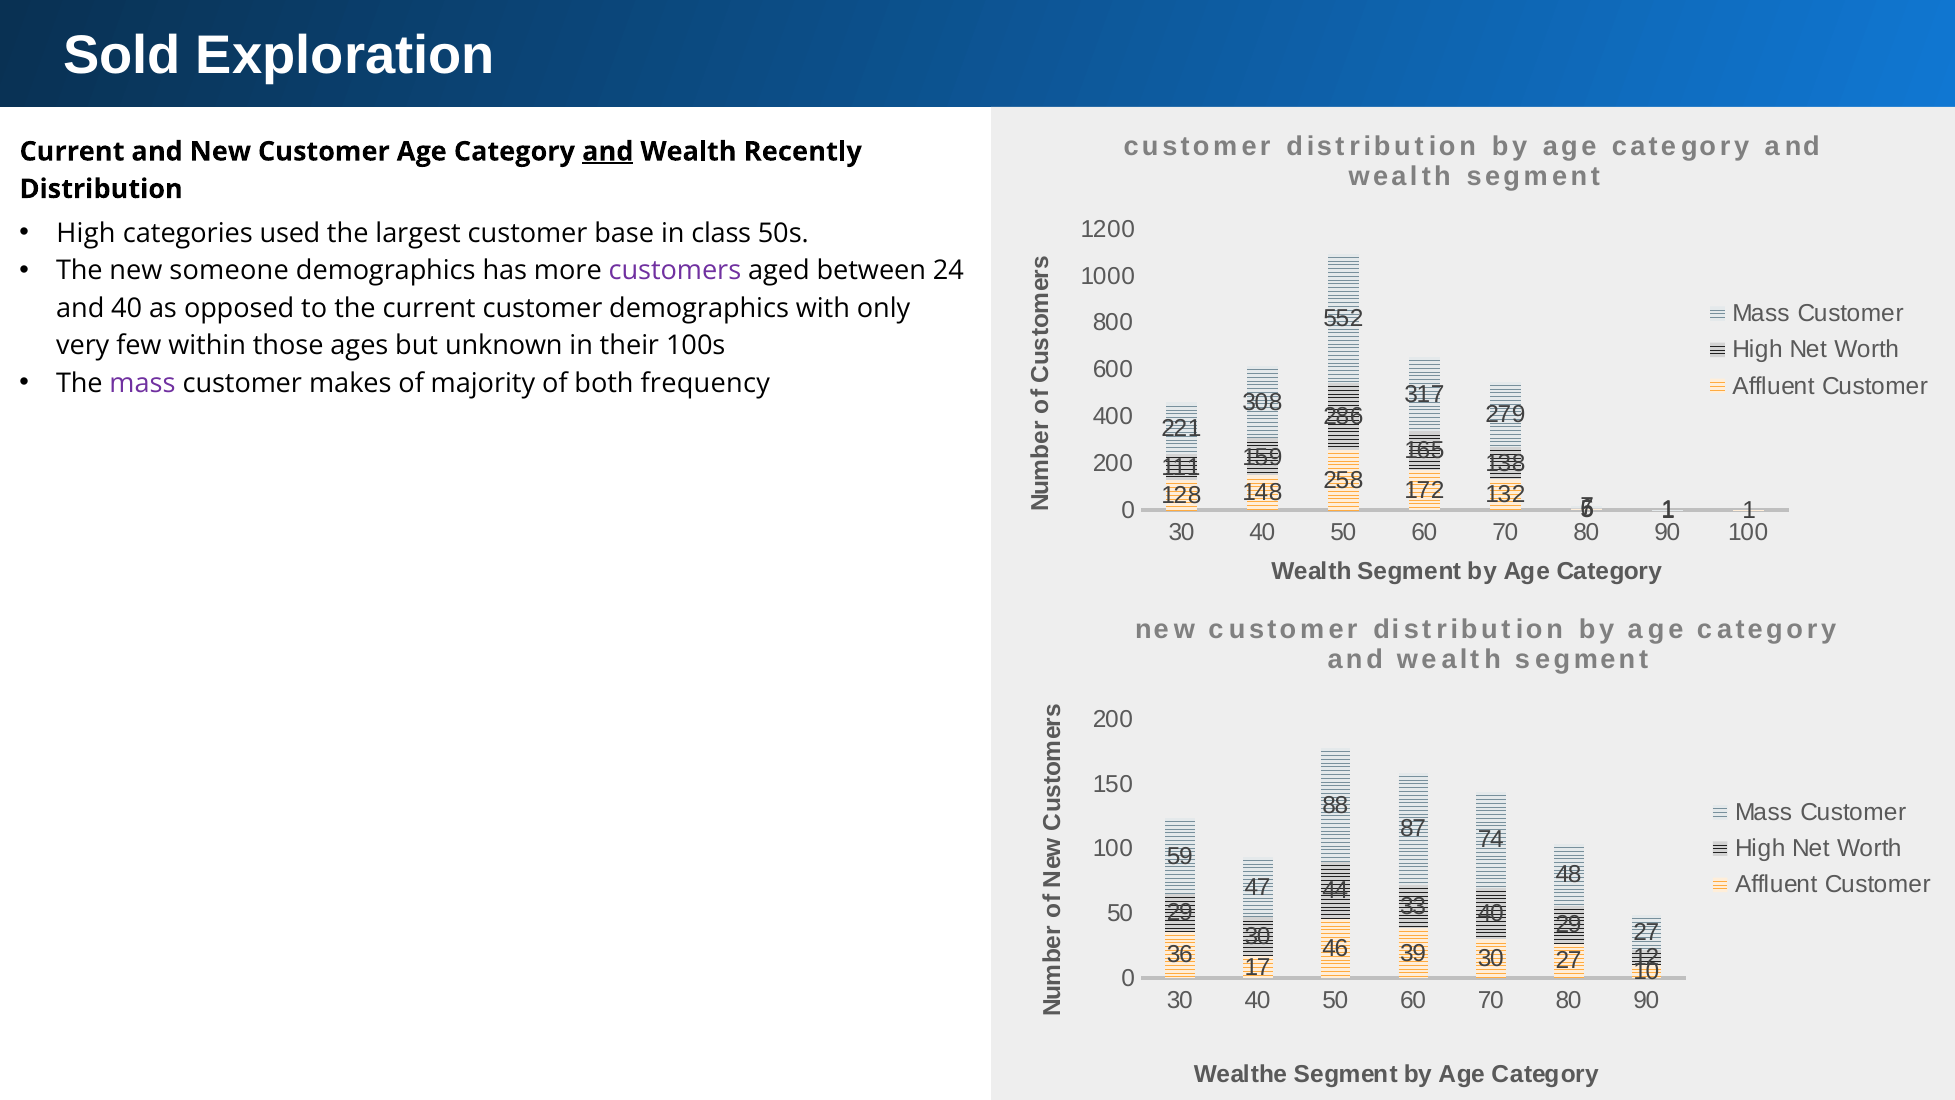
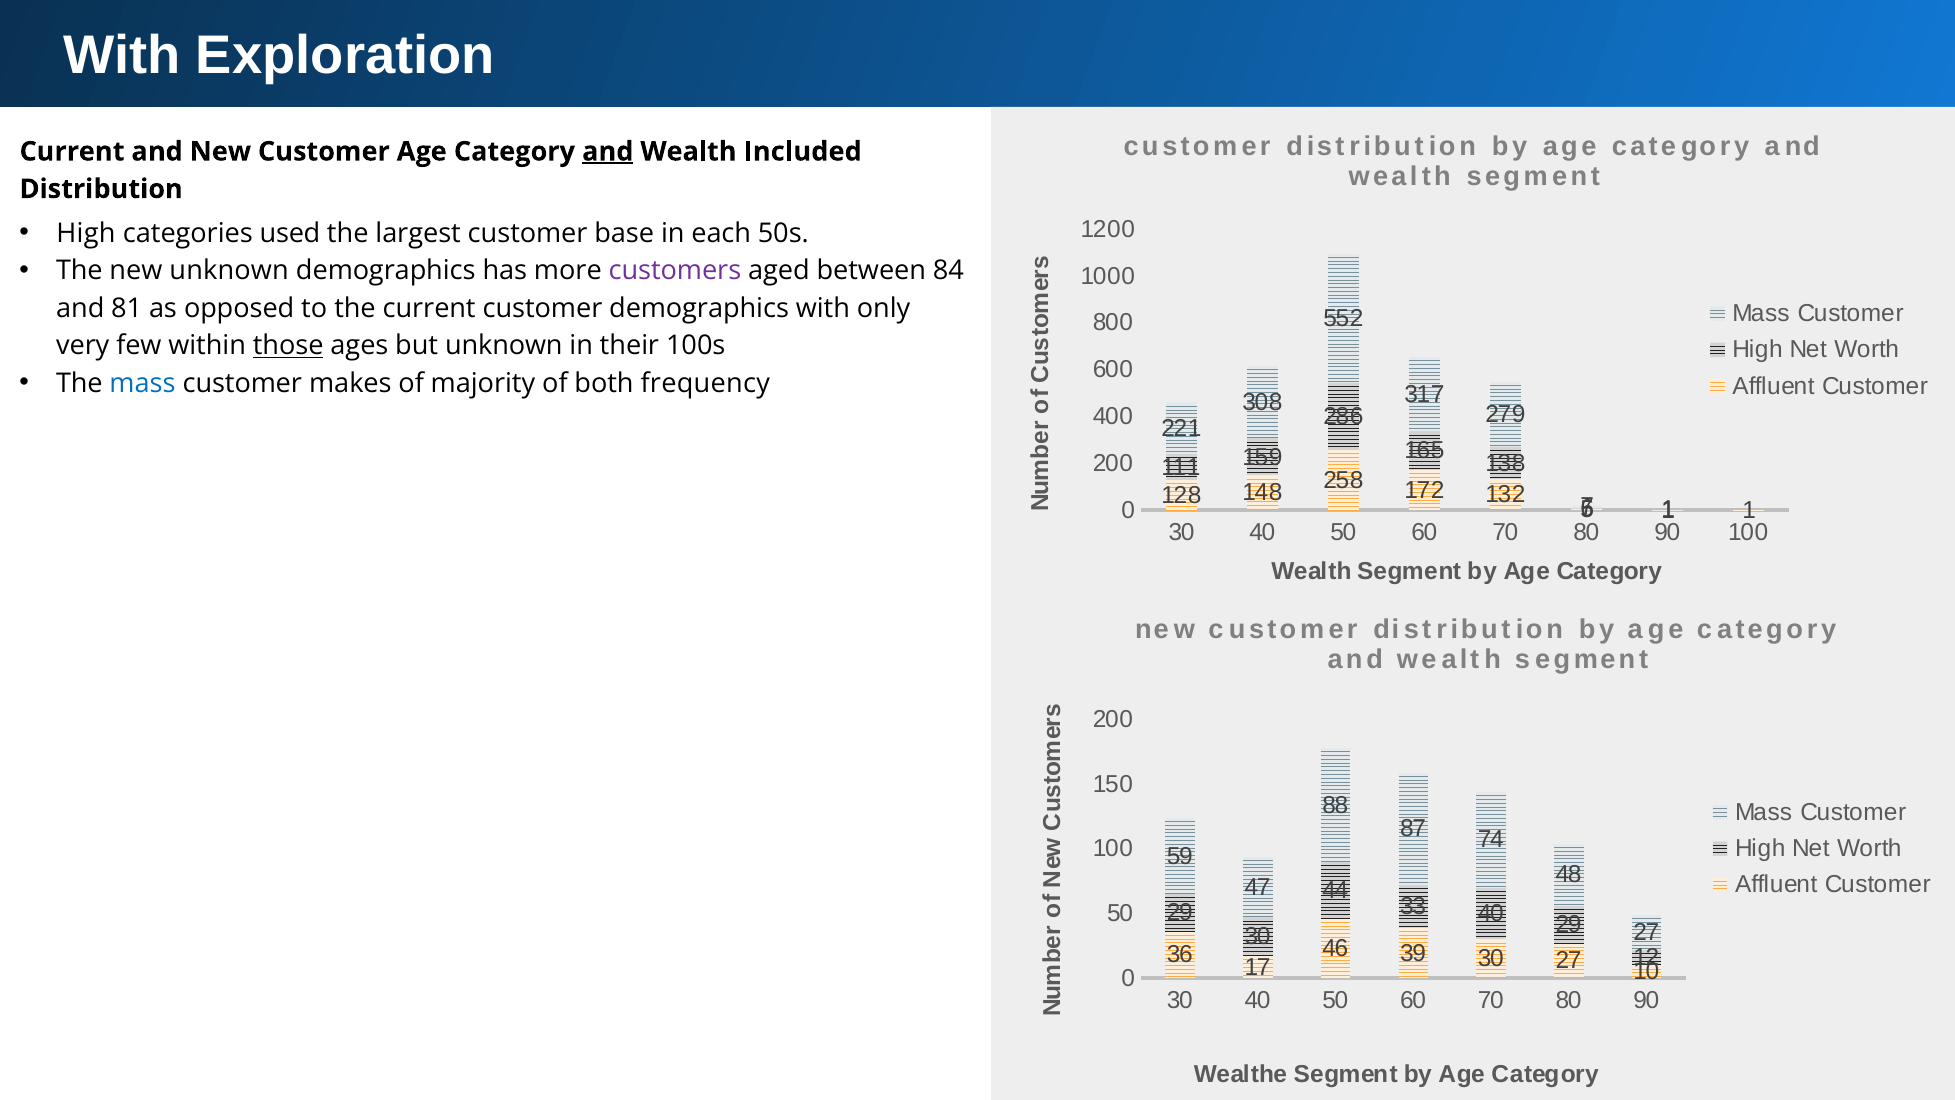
Sold: Sold -> With (122, 56)
Recently: Recently -> Included (803, 152)
class: class -> each (721, 233)
new someone: someone -> unknown (229, 271)
24: 24 -> 84 (948, 271)
and 40: 40 -> 81 (127, 308)
those underline: none -> present (288, 346)
mass colour: purple -> blue (143, 383)
